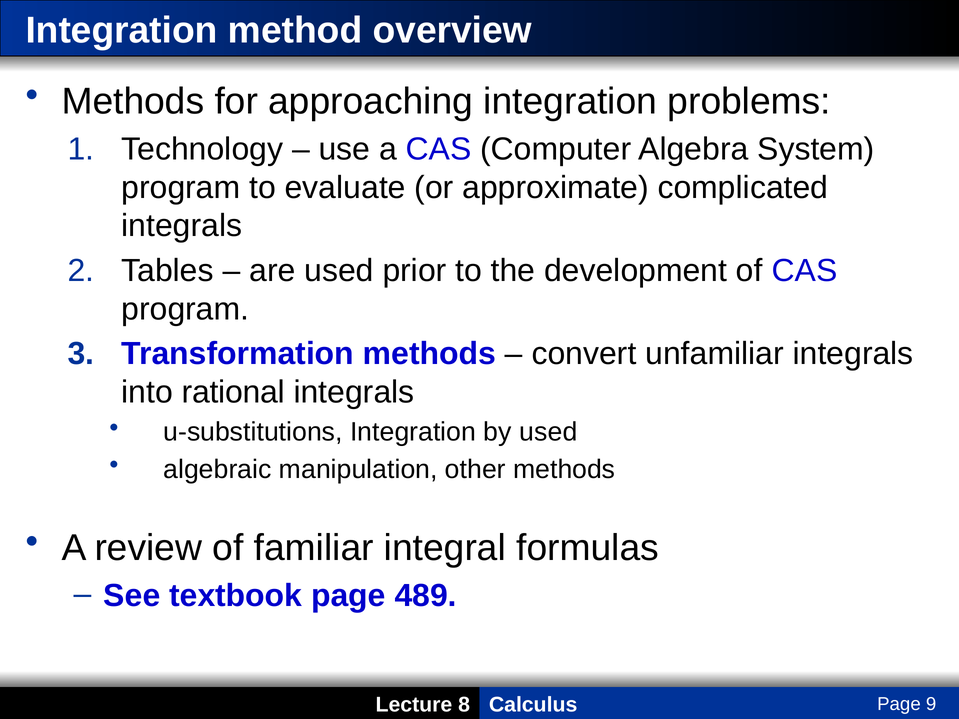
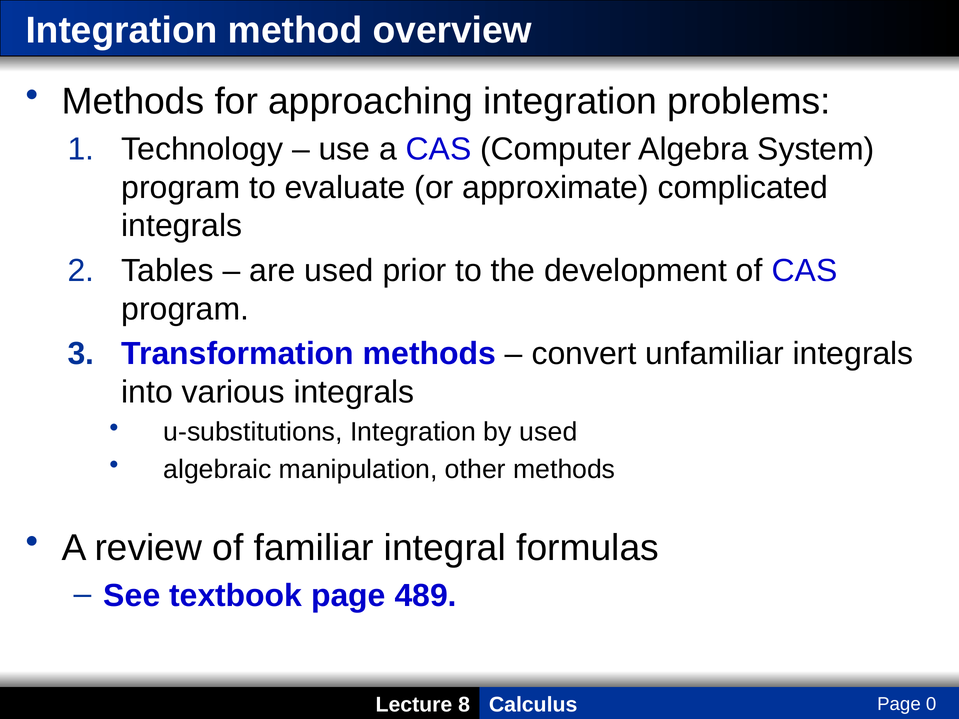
rational: rational -> various (233, 392)
9: 9 -> 0 (931, 705)
